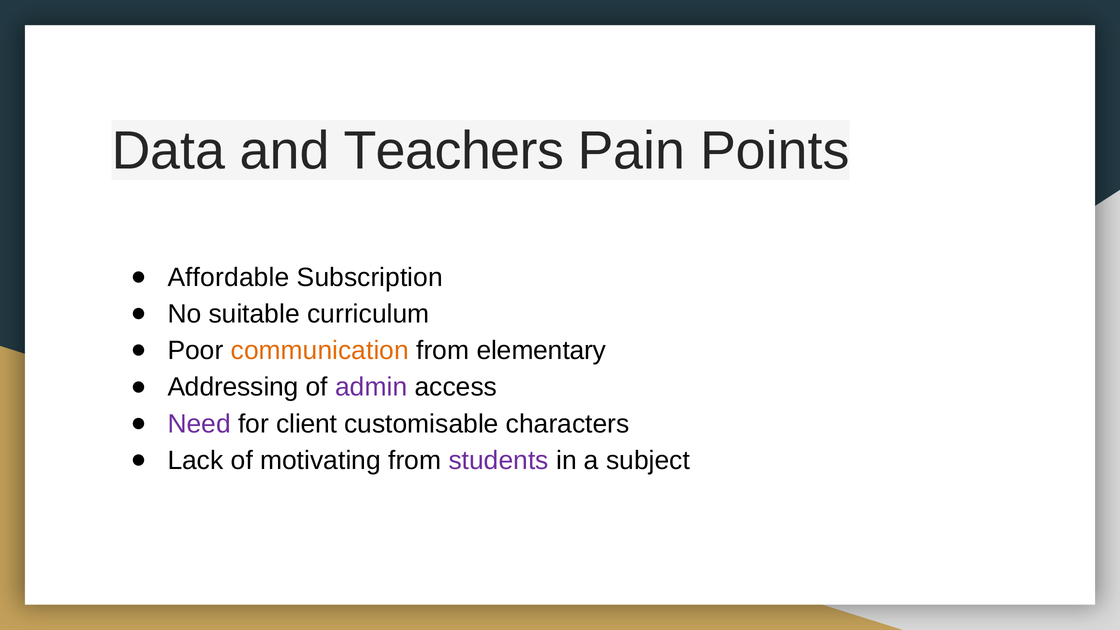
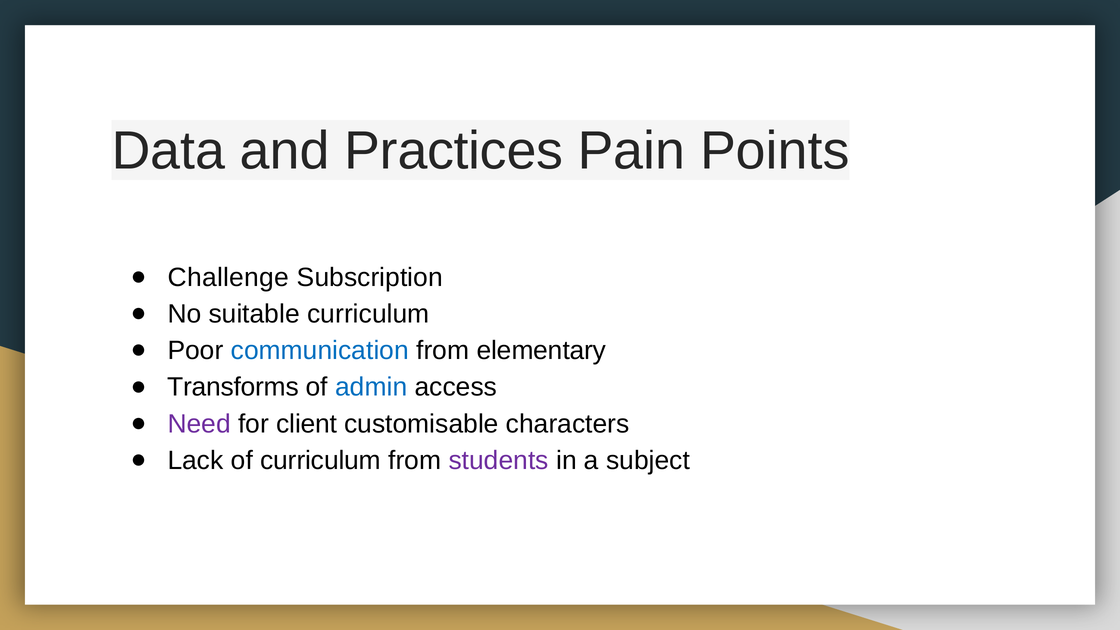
Teachers: Teachers -> Practices (454, 151)
Affordable: Affordable -> Challenge (228, 278)
communication colour: orange -> blue (320, 351)
Addressing: Addressing -> Transforms (233, 387)
admin colour: purple -> blue (371, 387)
of motivating: motivating -> curriculum (321, 460)
